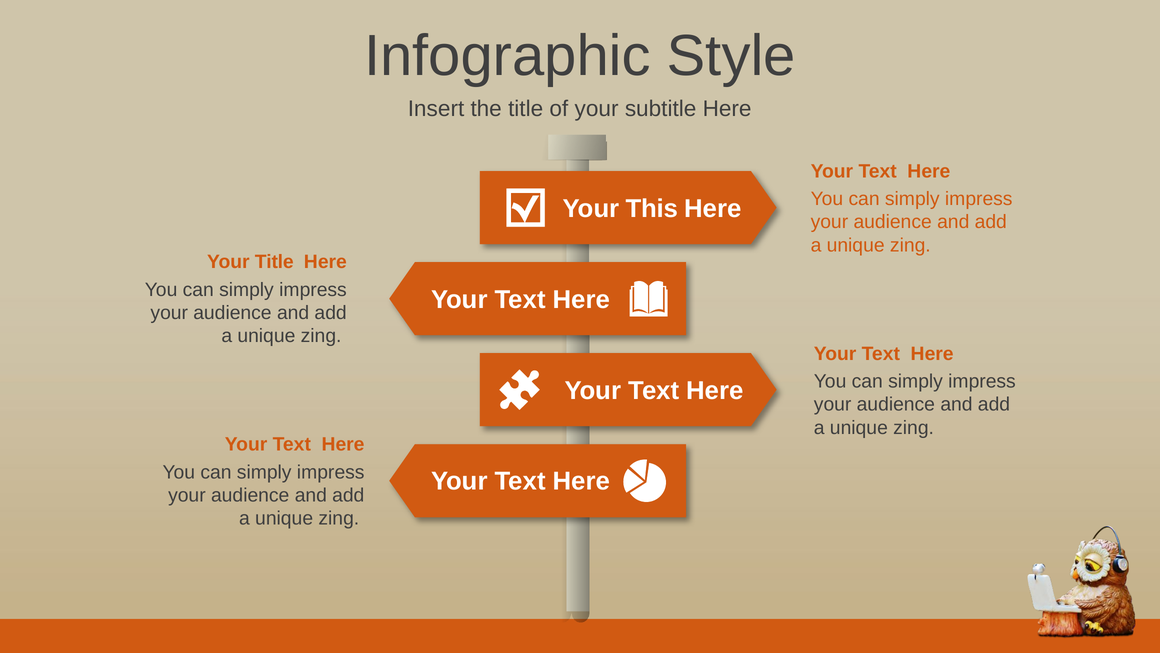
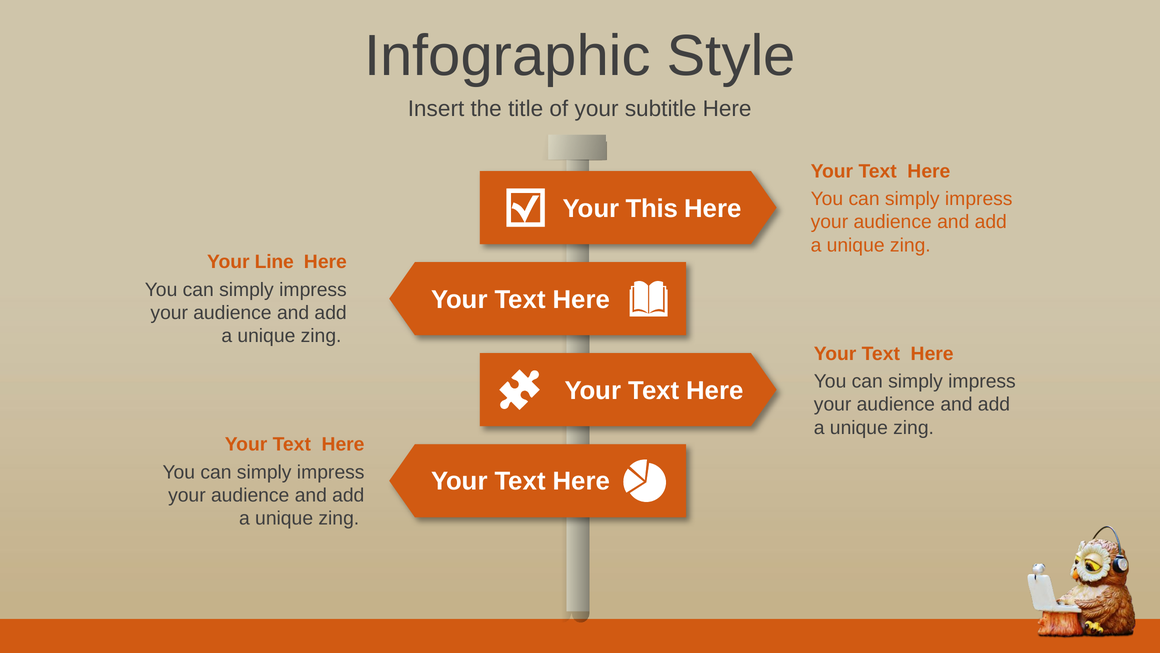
Your Title: Title -> Line (274, 262)
